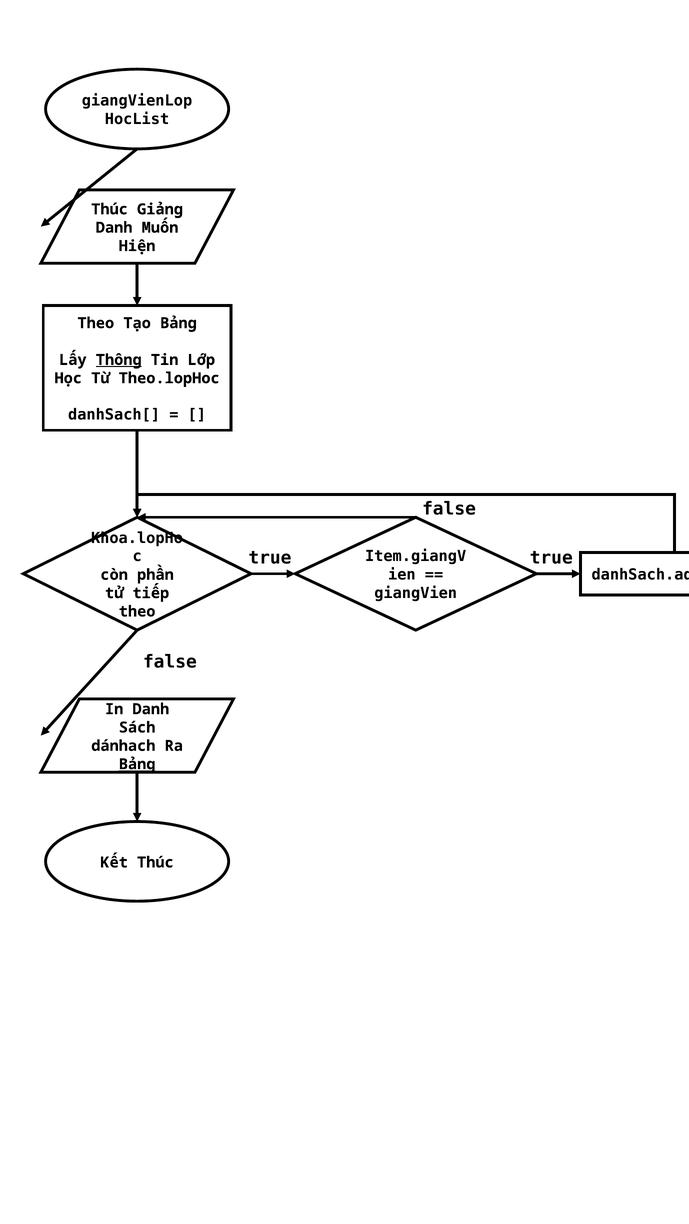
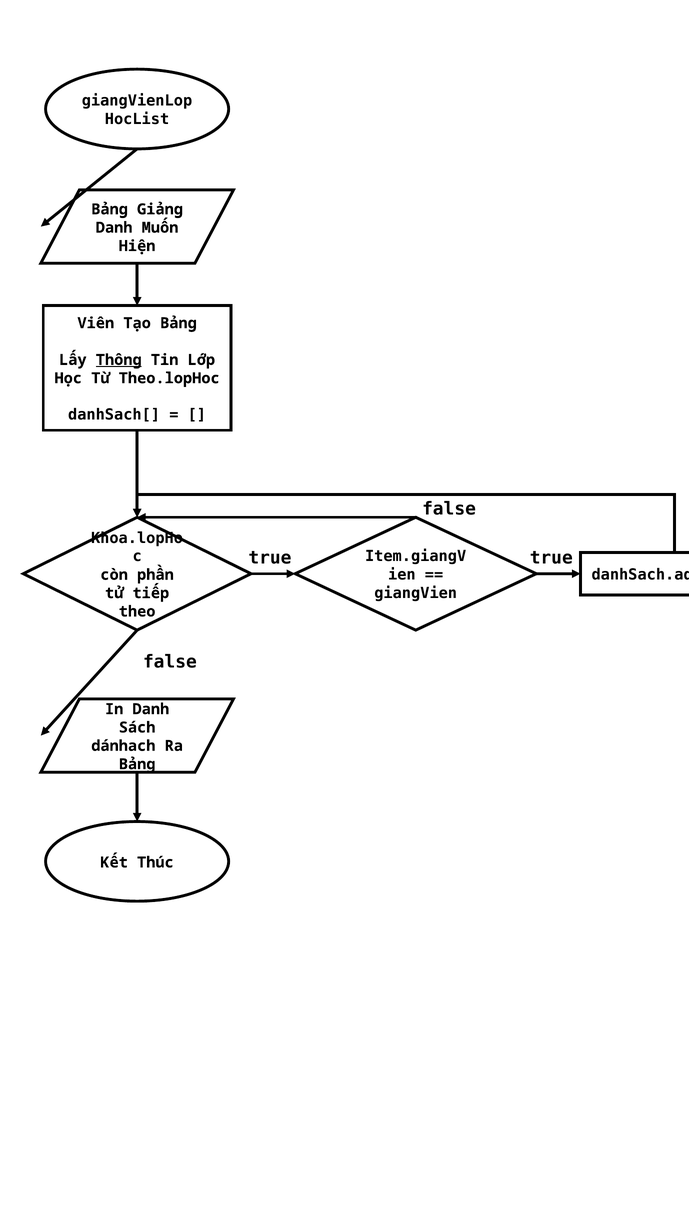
Thúc: Thúc -> Bảng (110, 209)
Theo: Theo -> Viên (96, 323)
Bảng underline: present -> none (137, 765)
